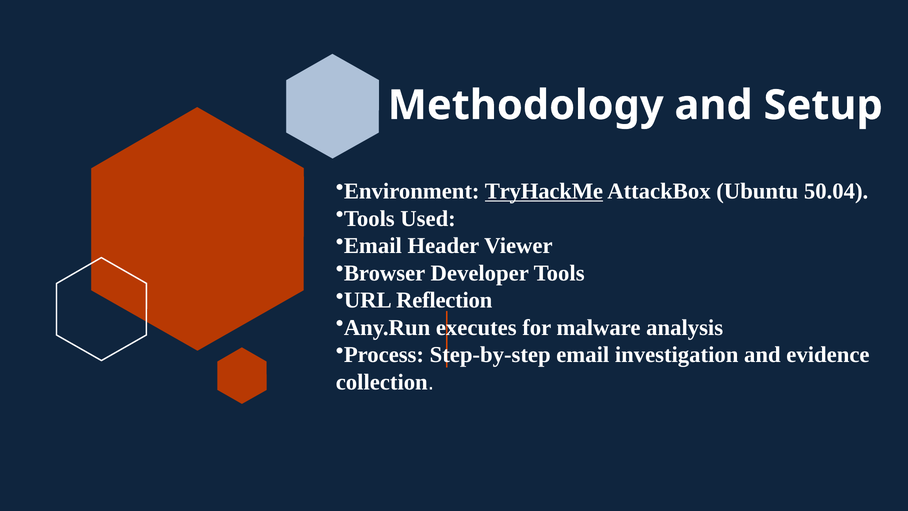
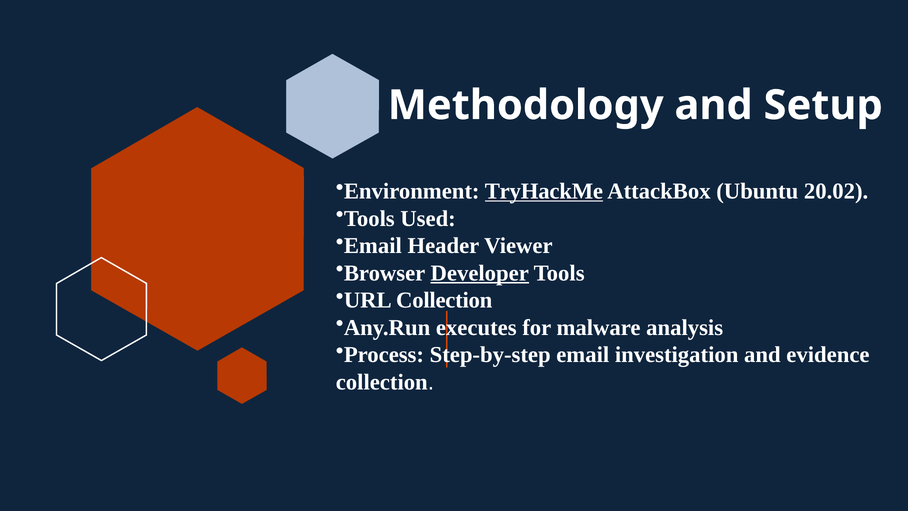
50.04: 50.04 -> 20.02 (836, 191)
Developer underline: none -> present (480, 273)
URL Reflection: Reflection -> Collection (444, 300)
